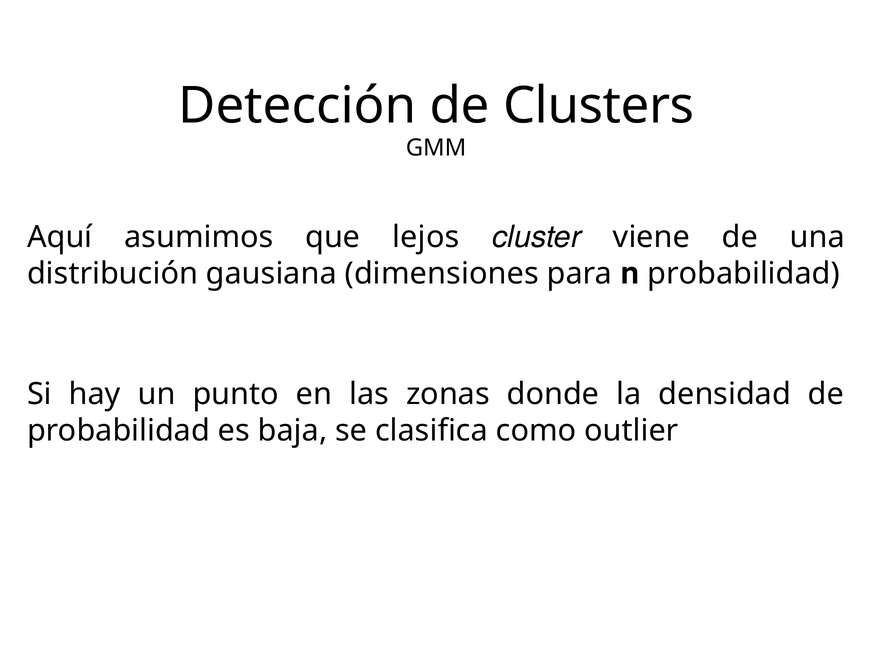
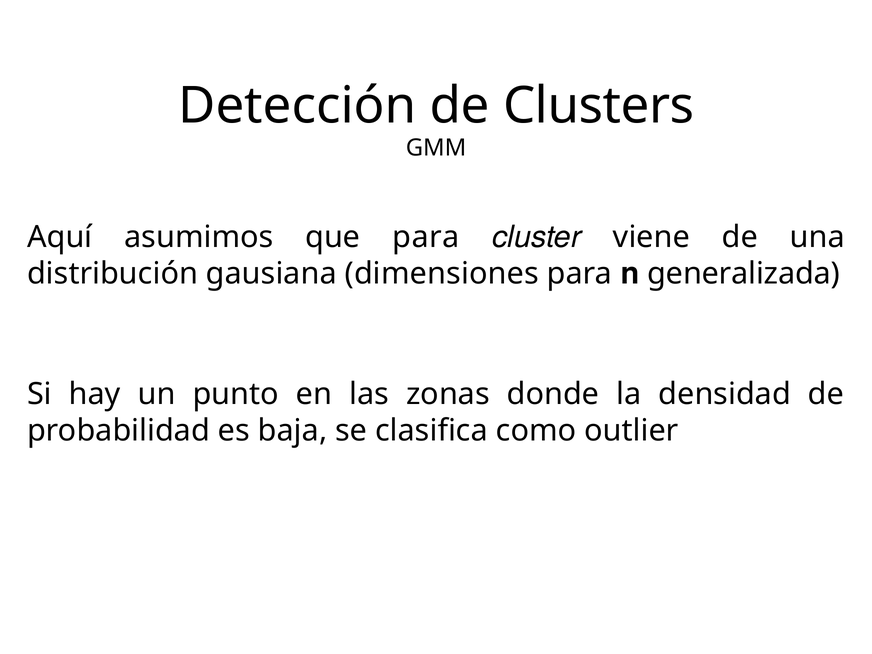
que lejos: lejos -> para (426, 237)
n probabilidad: probabilidad -> generalizada (744, 274)
